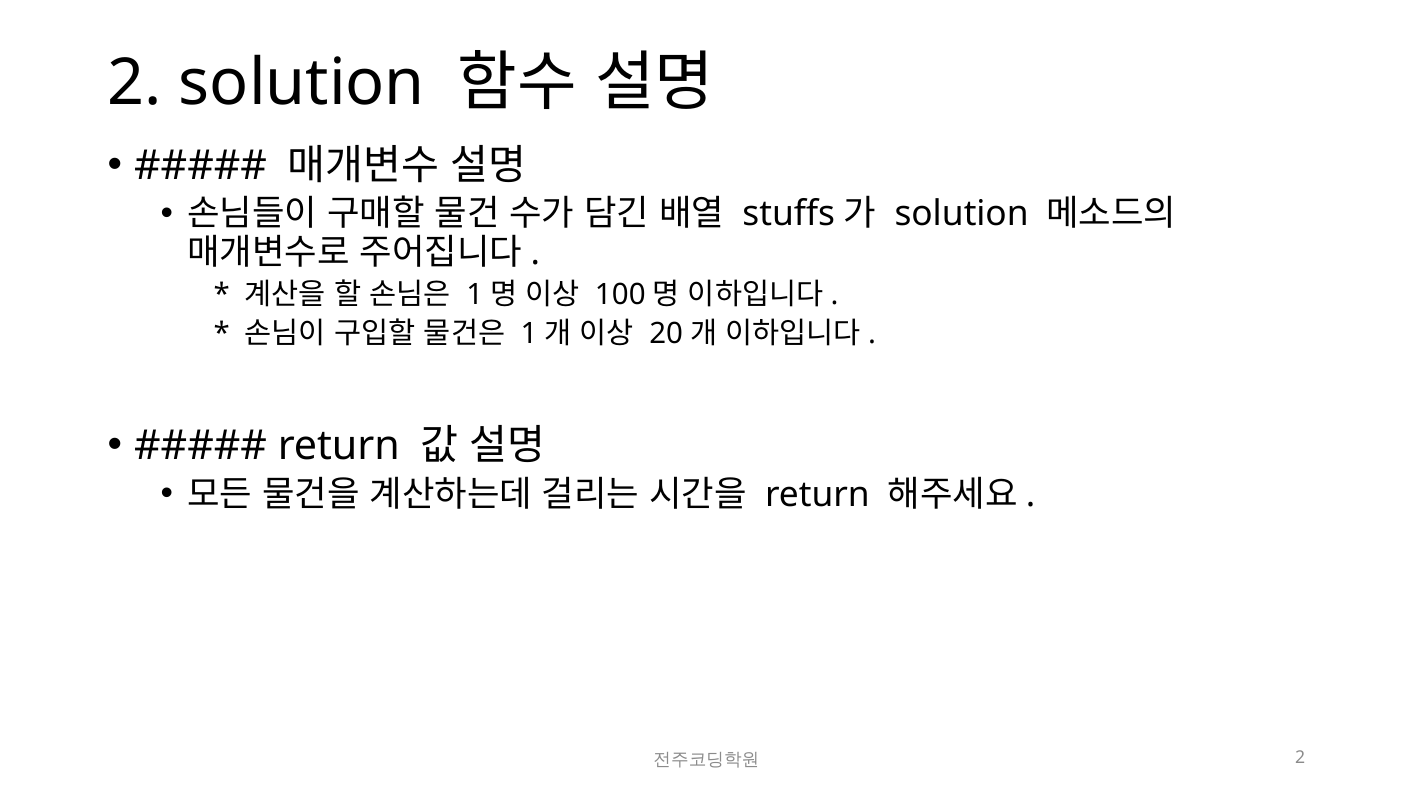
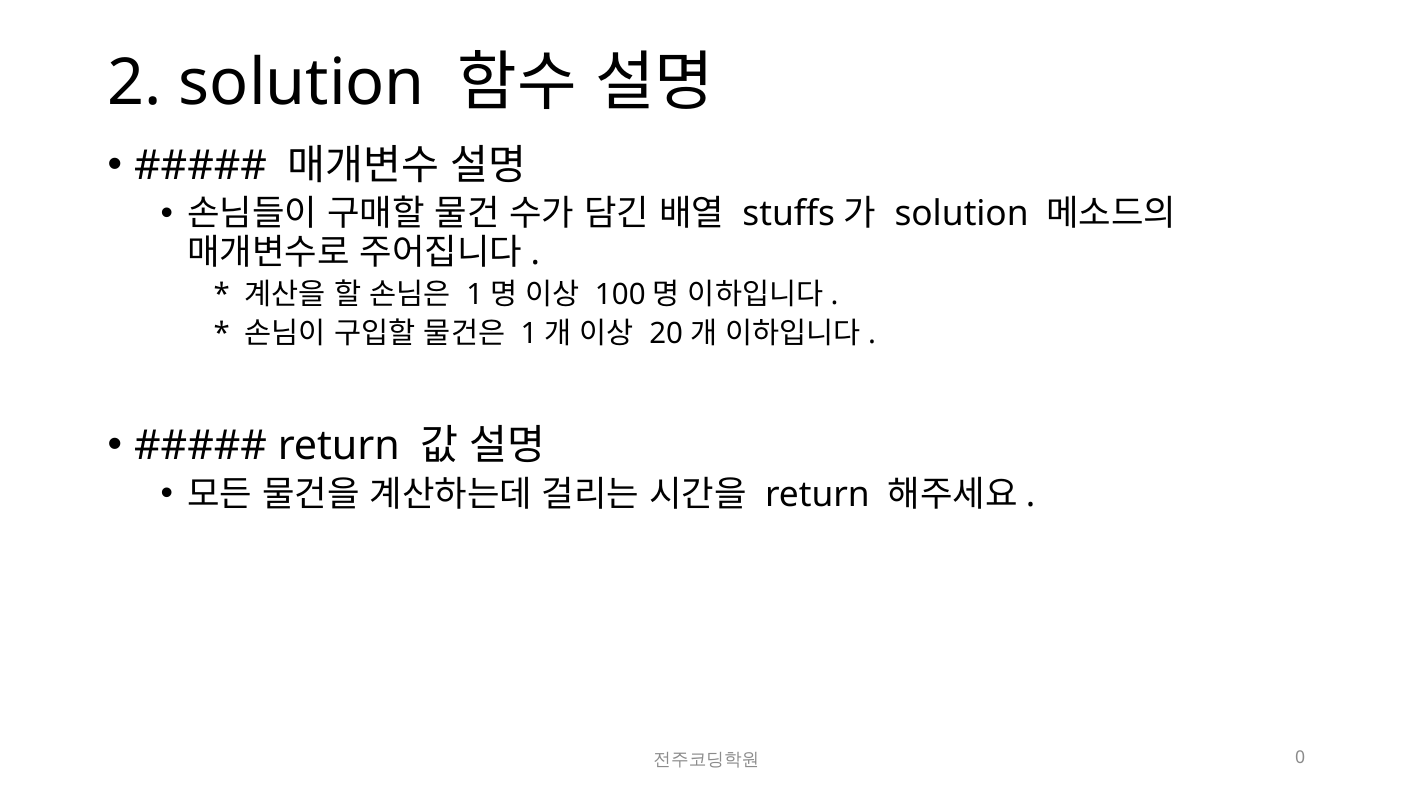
2: 2 -> 0 (1300, 758)
